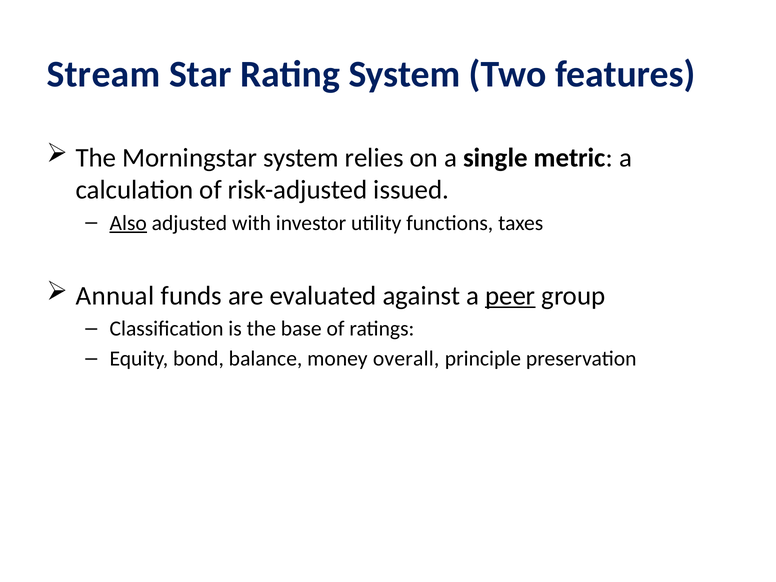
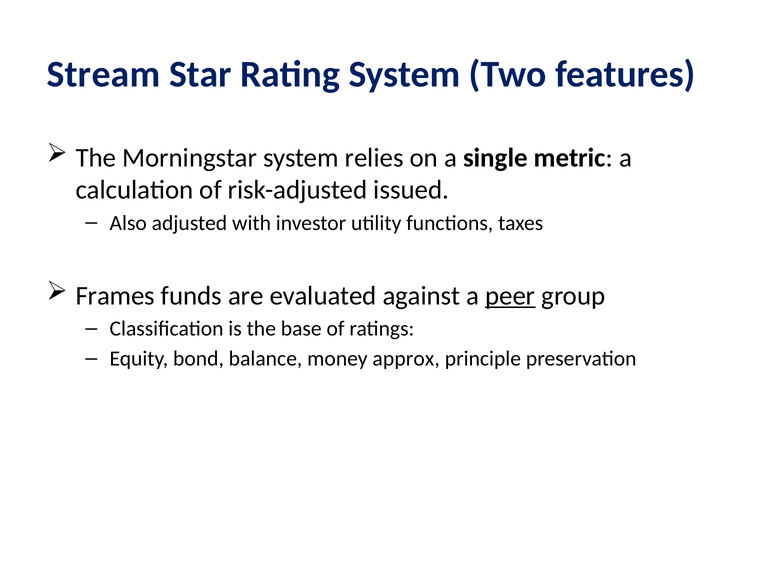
Also underline: present -> none (128, 223)
Annual: Annual -> Frames (115, 296)
overall: overall -> approx (406, 359)
